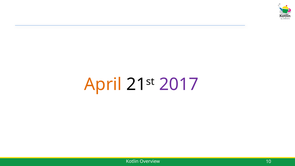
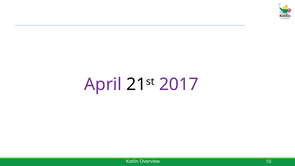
April colour: orange -> purple (103, 84)
